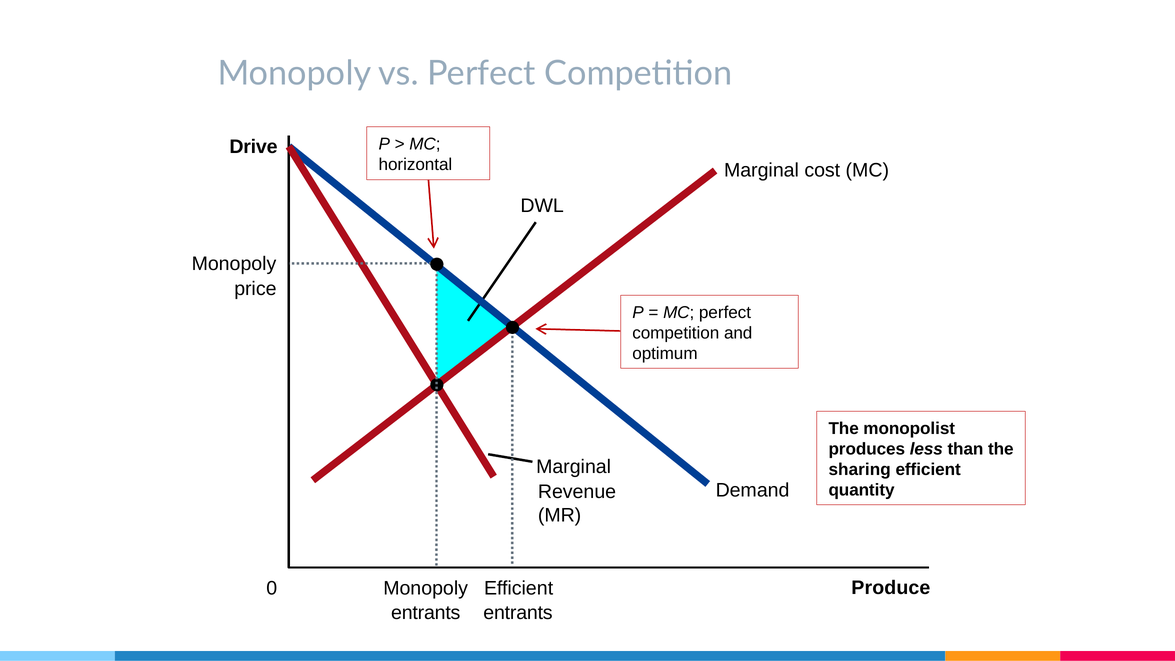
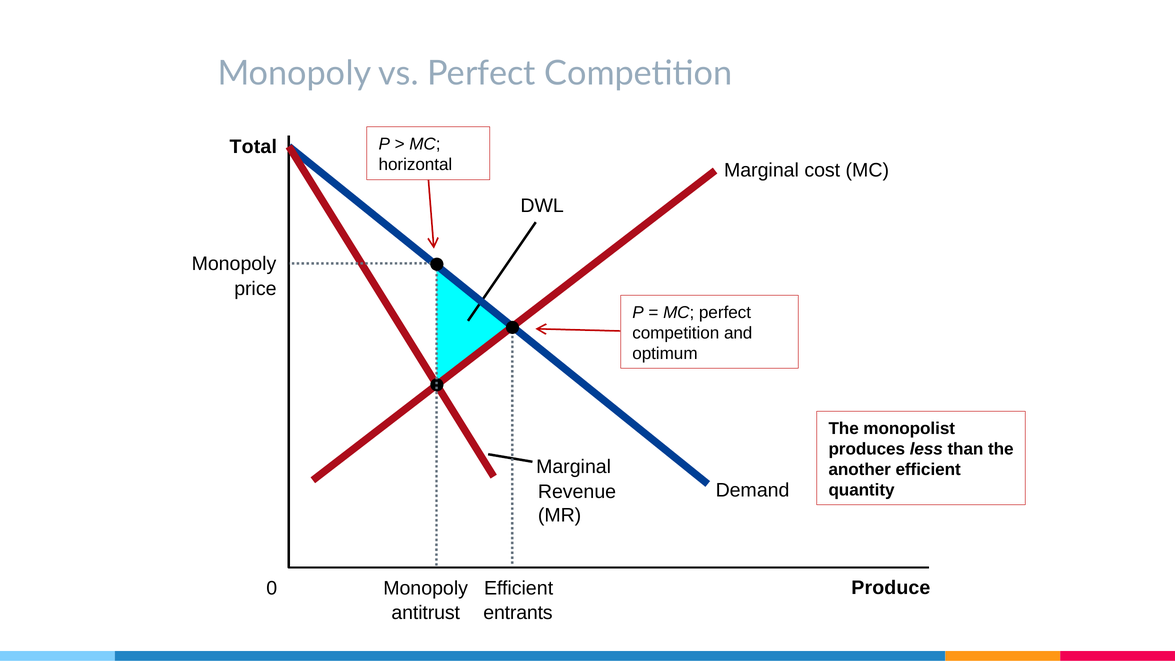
Drive: Drive -> Total (253, 147)
sharing: sharing -> another (860, 470)
entrants: entrants -> antitrust (426, 613)
